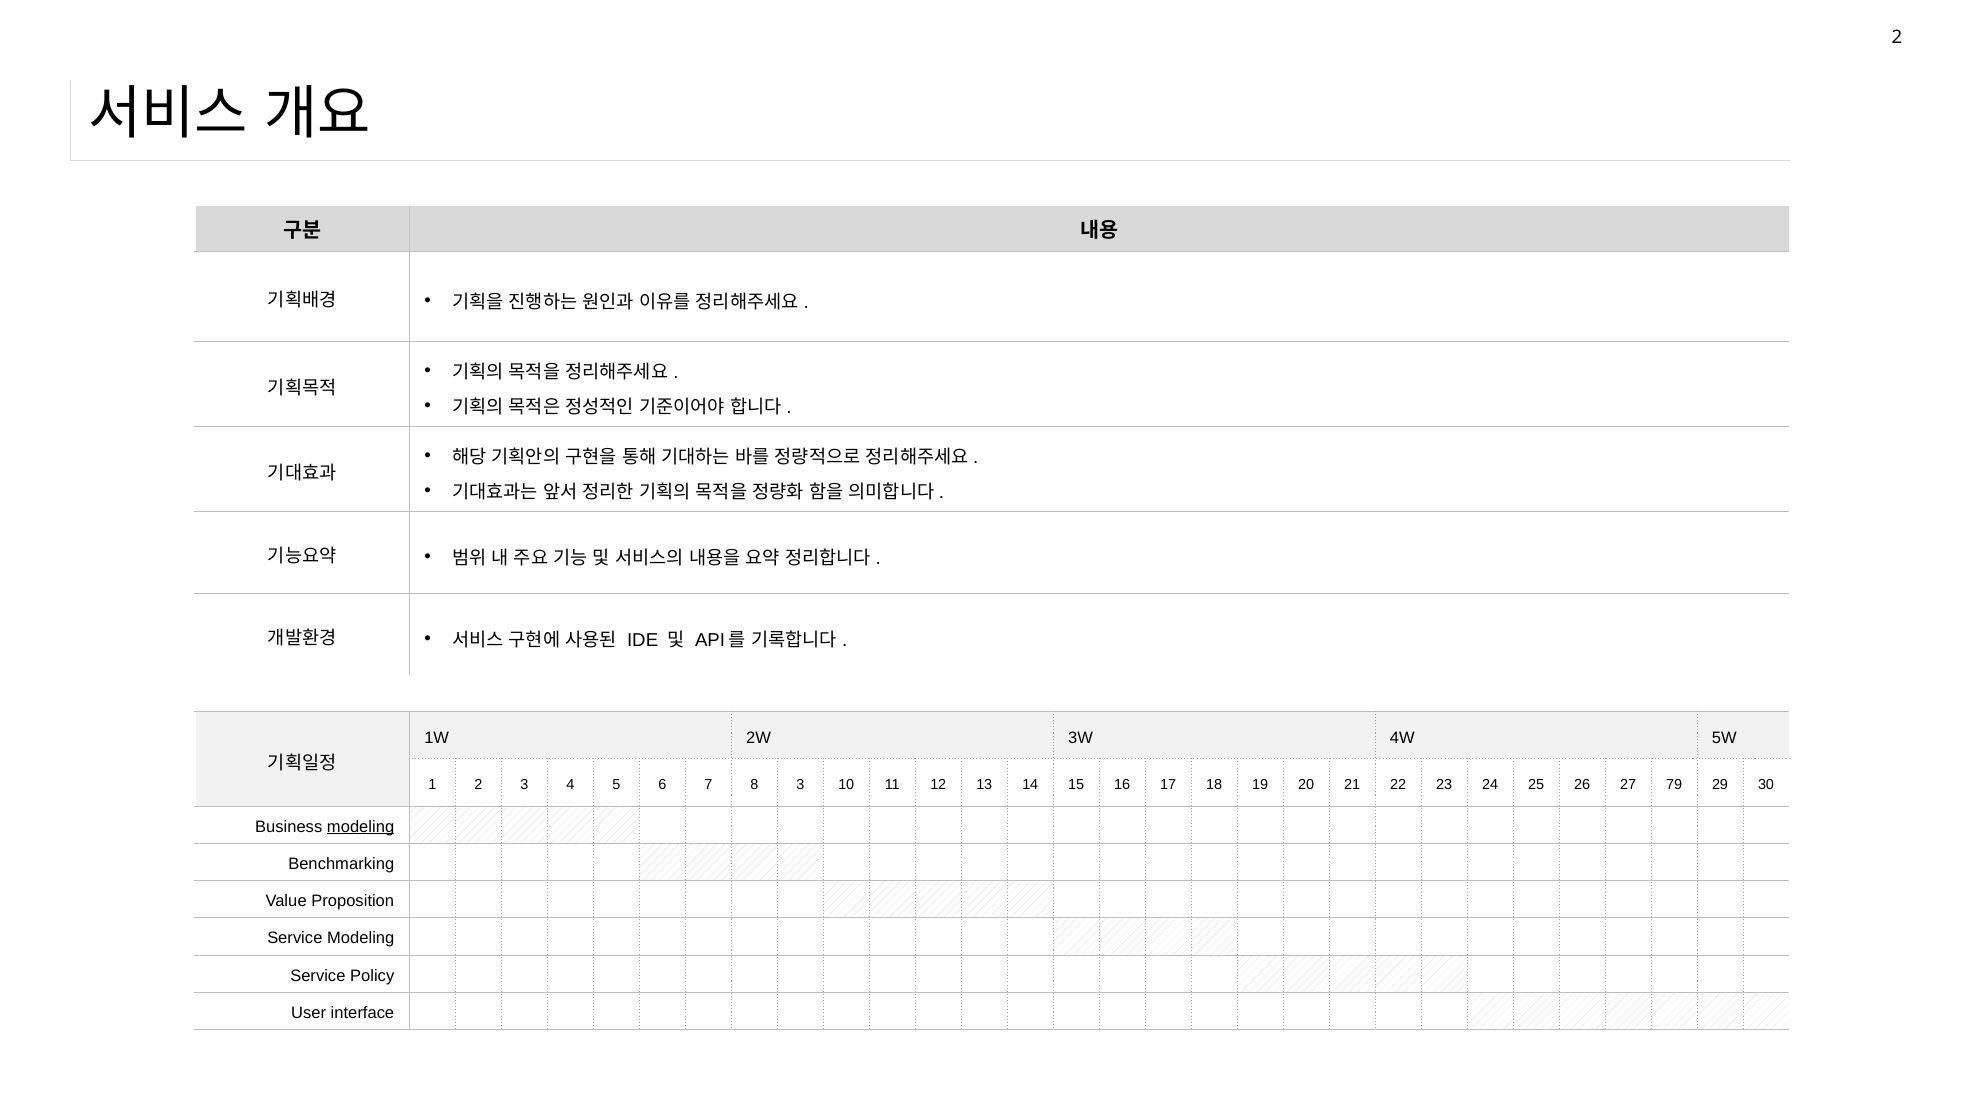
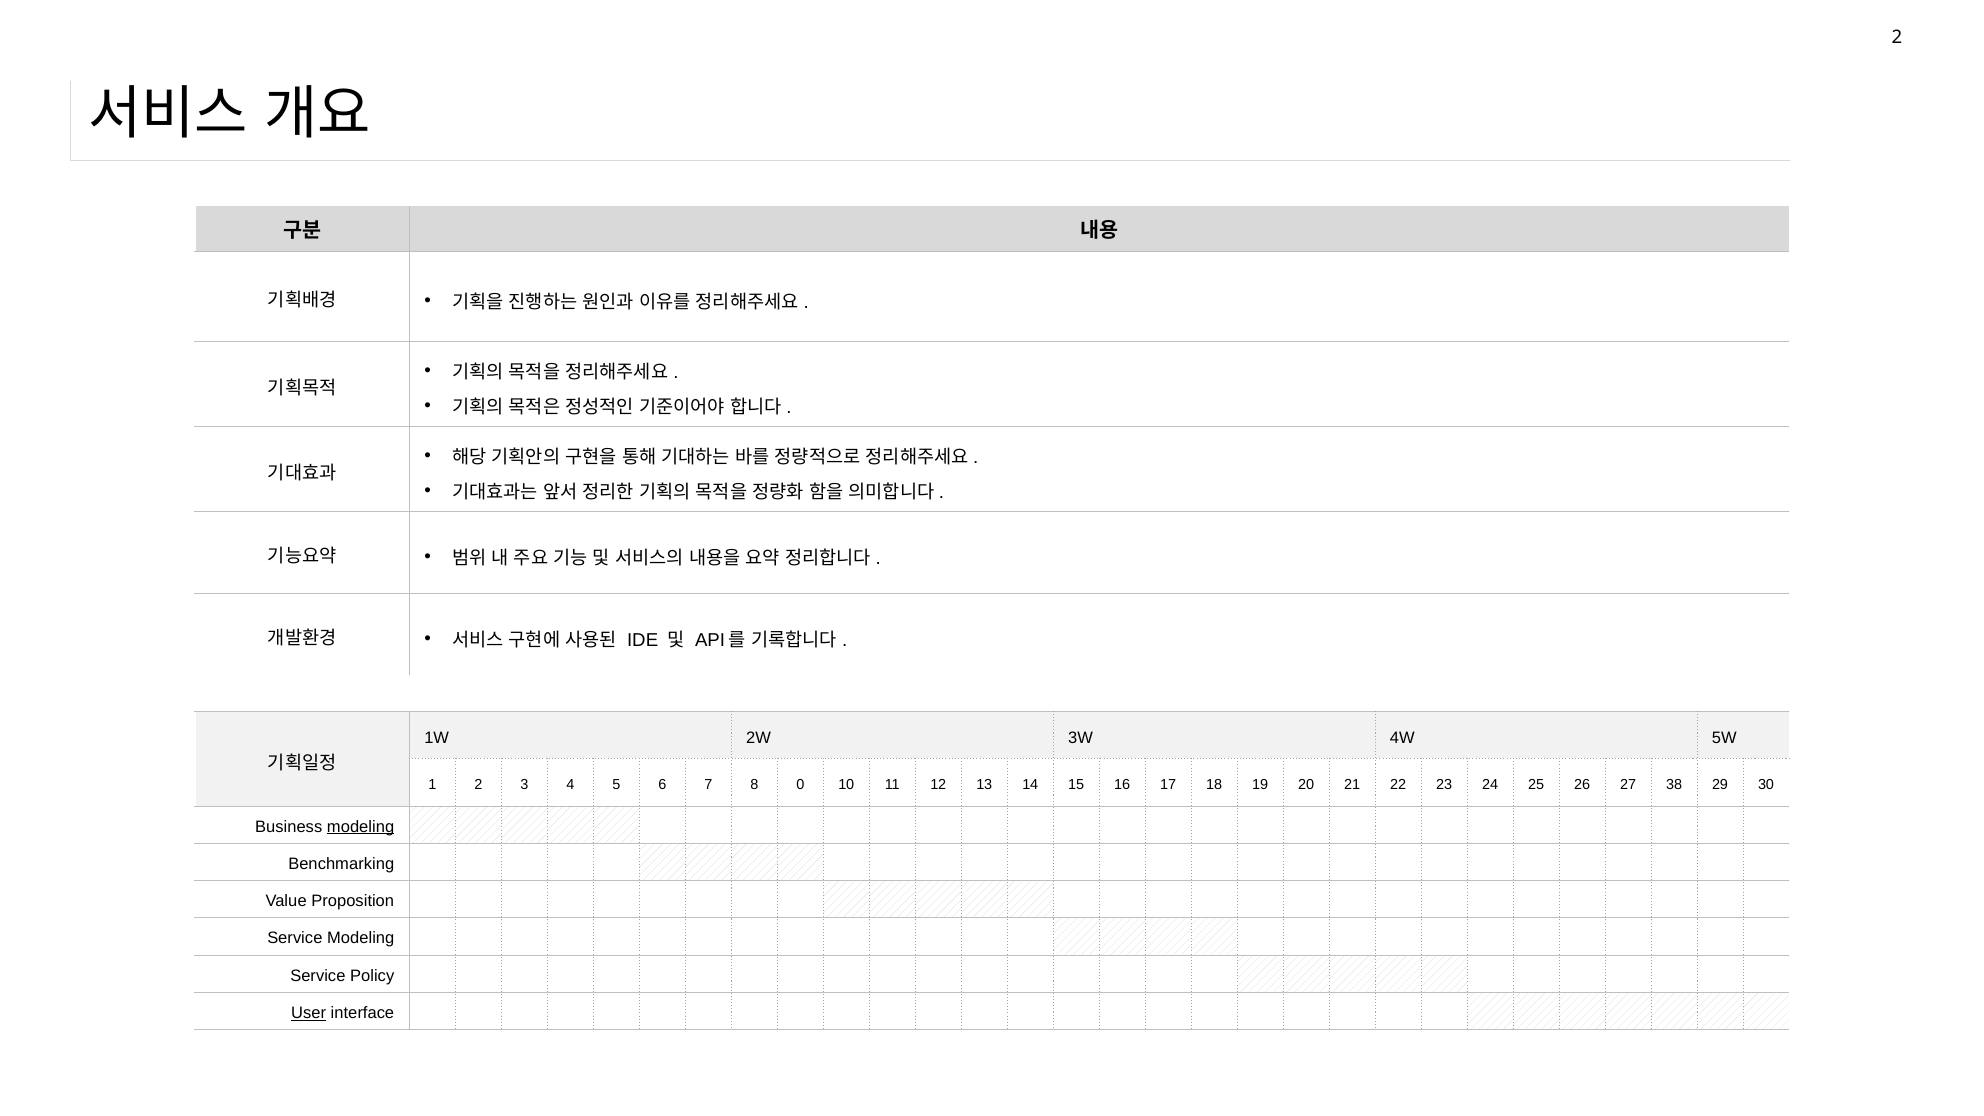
8 3: 3 -> 0 (800, 785)
79: 79 -> 38 (1674, 785)
User underline: none -> present (309, 1013)
